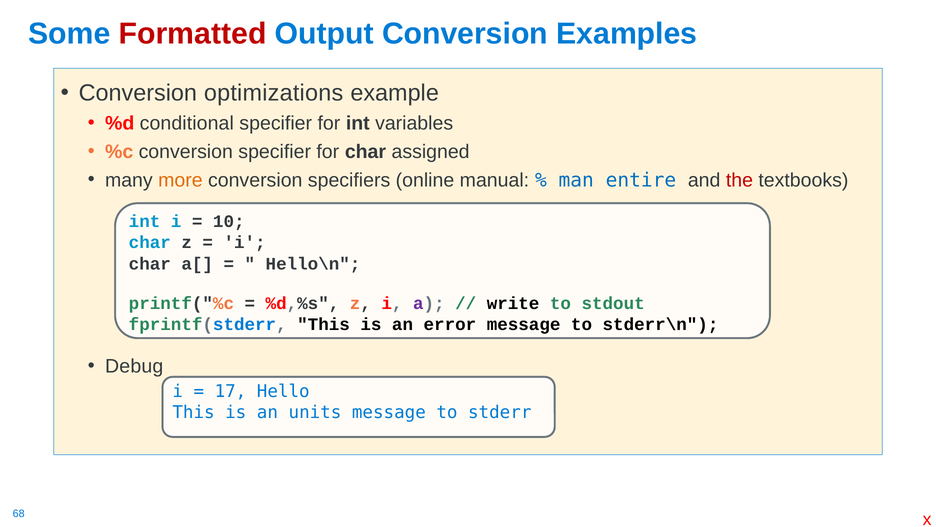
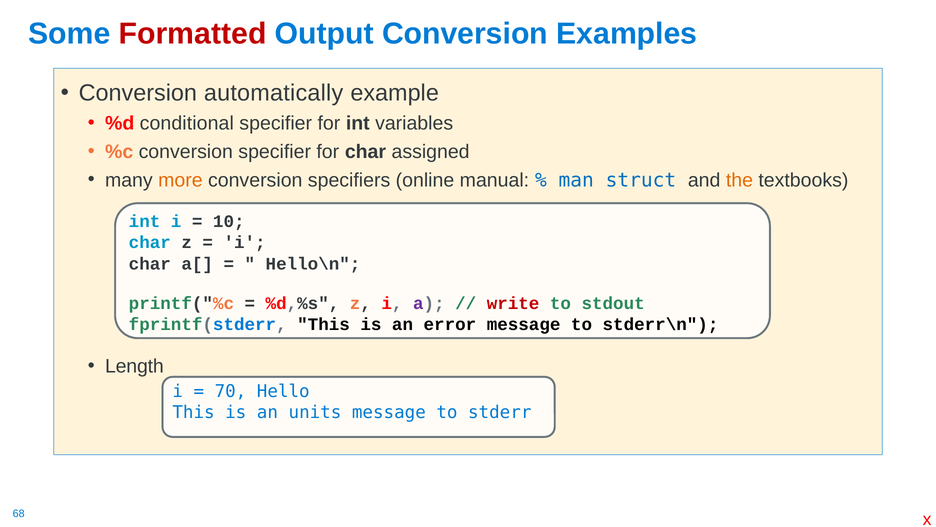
optimizations: optimizations -> automatically (274, 93)
entire: entire -> struct (641, 180)
the colour: red -> orange (739, 180)
write colour: black -> red (513, 303)
Debug: Debug -> Length (134, 366)
17: 17 -> 70 (230, 391)
